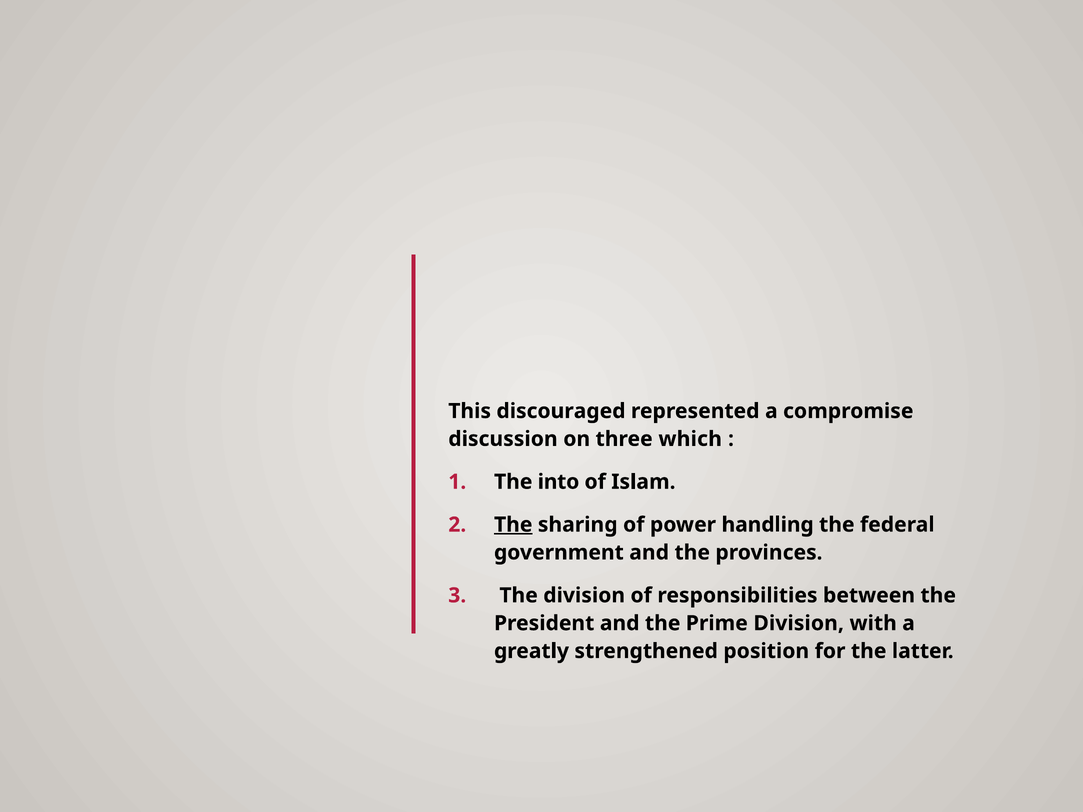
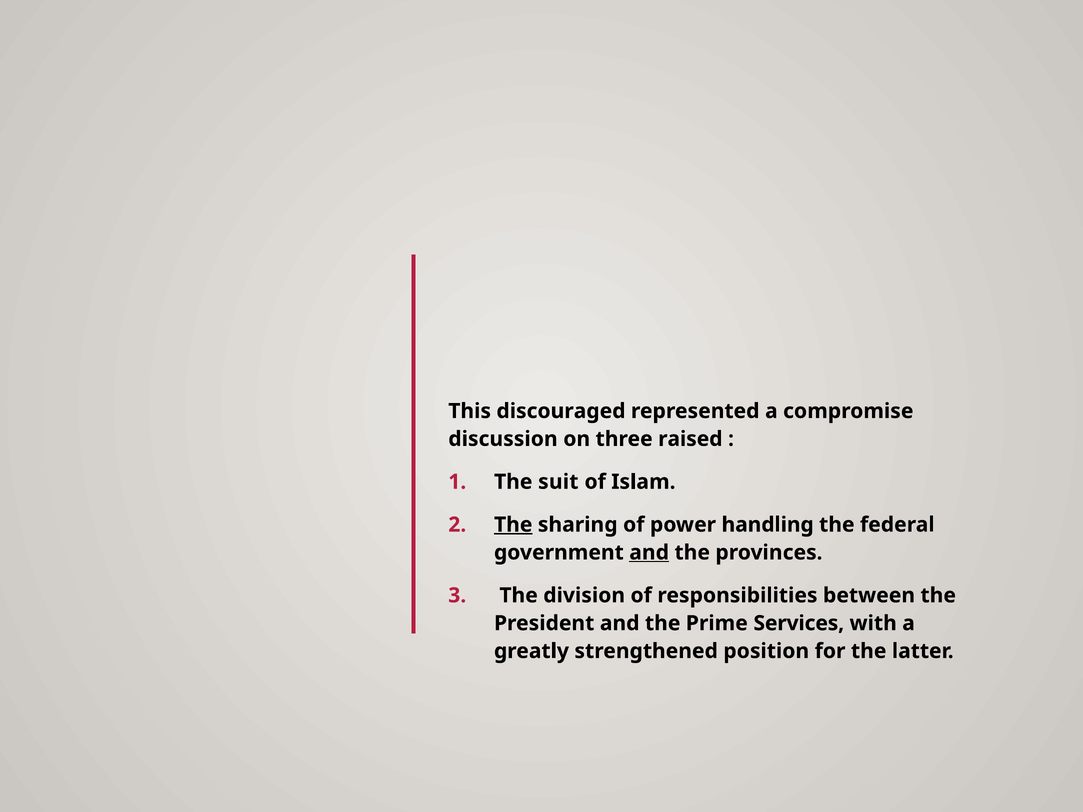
which: which -> raised (690, 439)
into: into -> suit (558, 482)
and underline: none -> present (649, 553)
Prime Division: Division -> Services (799, 623)
